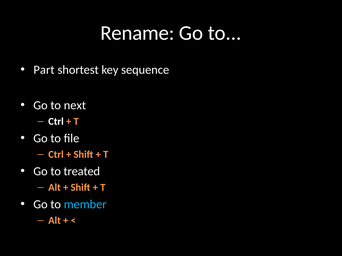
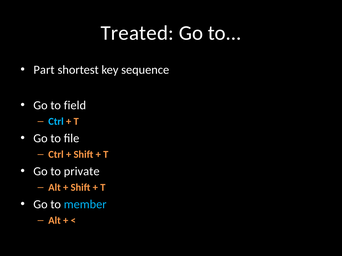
Rename: Rename -> Treated (137, 33)
next: next -> field (75, 106)
Ctrl colour: white -> light blue (56, 122)
treated: treated -> private (82, 172)
